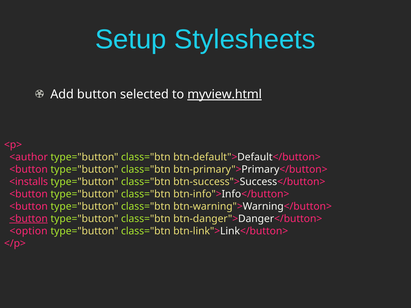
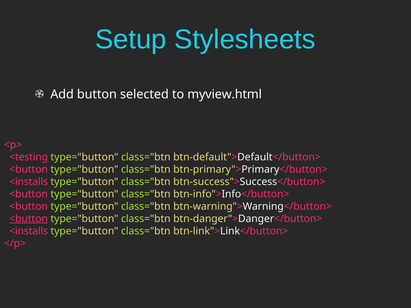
myview.html underline: present -> none (225, 94)
<author: <author -> <testing (29, 157)
<option: <option -> <installs (29, 231)
